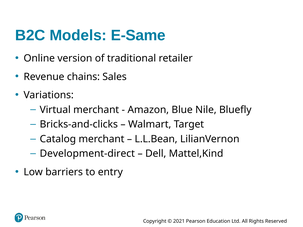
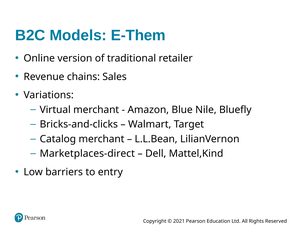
E-Same: E-Same -> E-Them (138, 35)
Development-direct: Development-direct -> Marketplaces-direct (87, 154)
